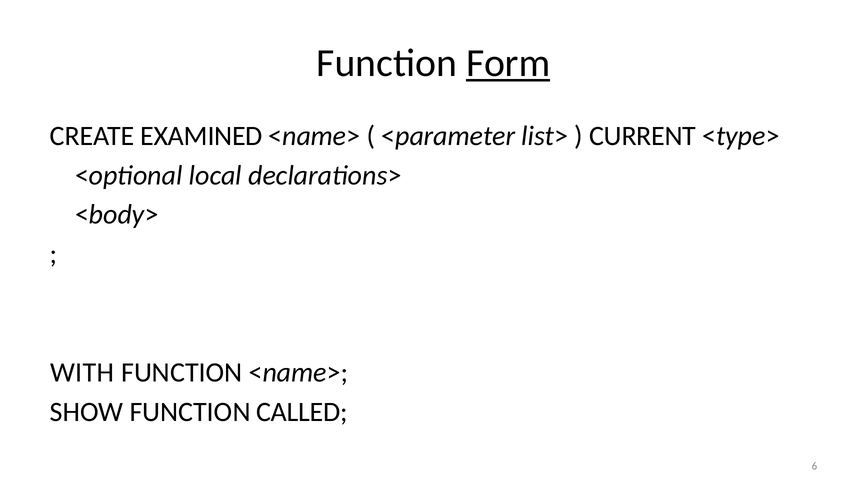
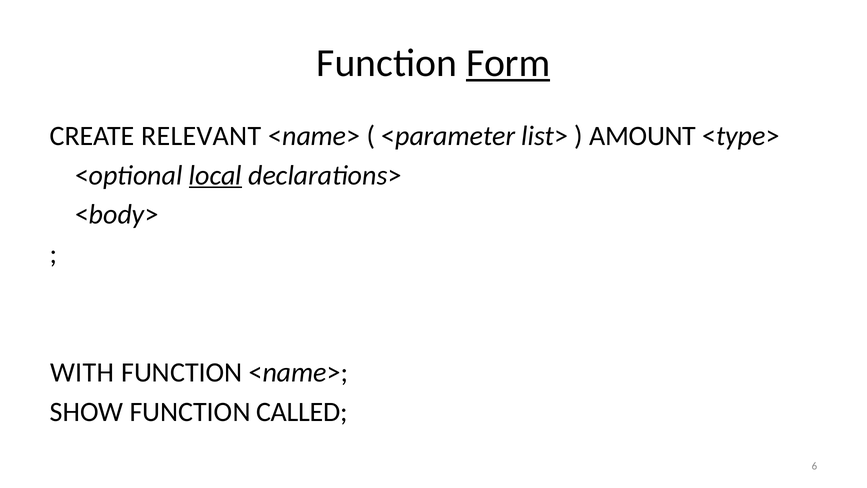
EXAMINED: EXAMINED -> RELEVANT (201, 136)
CURRENT: CURRENT -> AMOUNT (643, 136)
local underline: none -> present (215, 175)
